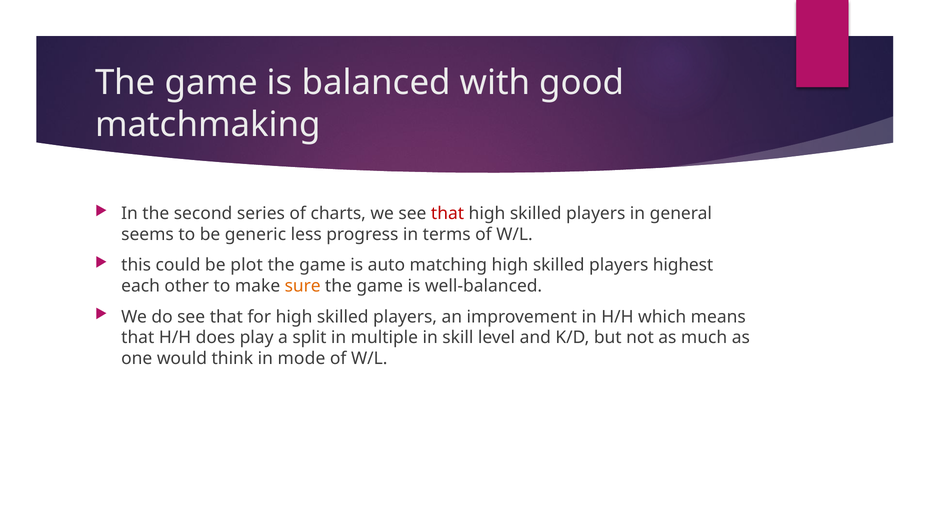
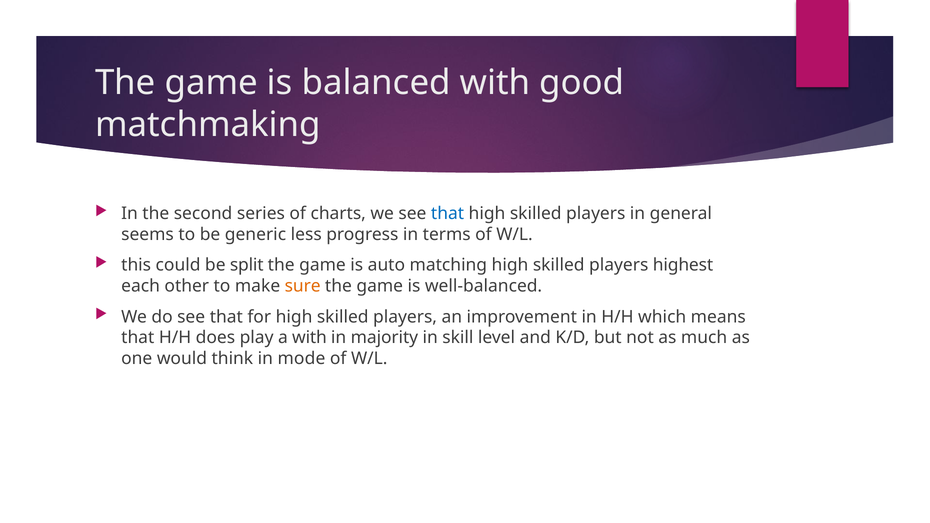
that colour: red -> blue (448, 214)
plot: plot -> split (247, 265)
a split: split -> with (309, 338)
multiple: multiple -> majority (384, 338)
